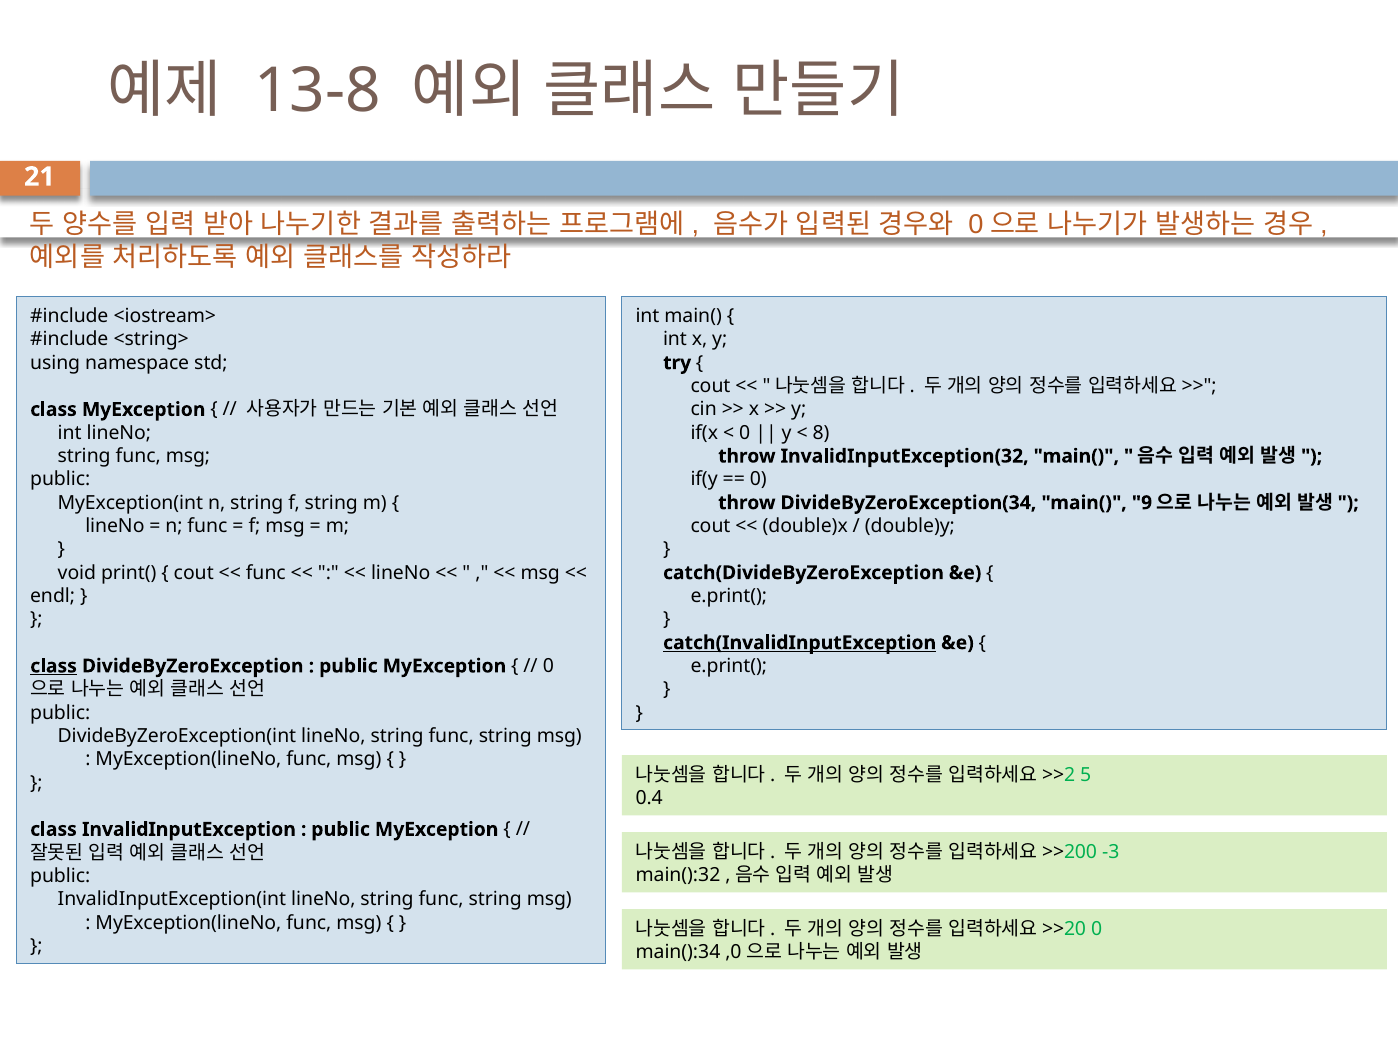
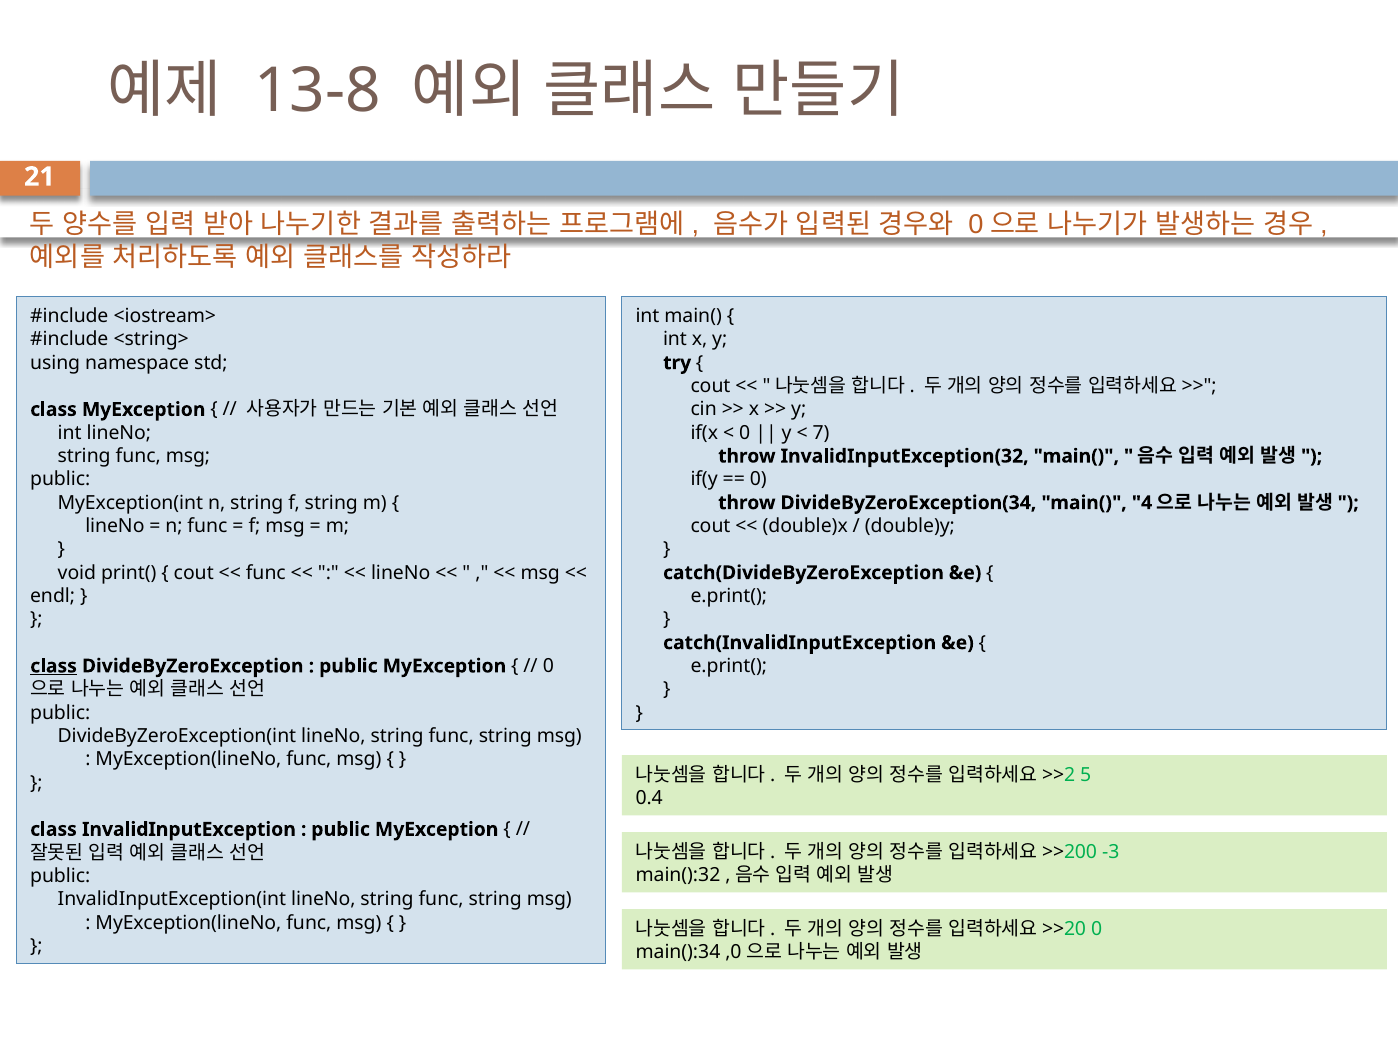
8: 8 -> 7 (821, 433)
9: 9 -> 4 (1142, 503)
catch(InvalidInputException underline: present -> none (800, 643)
